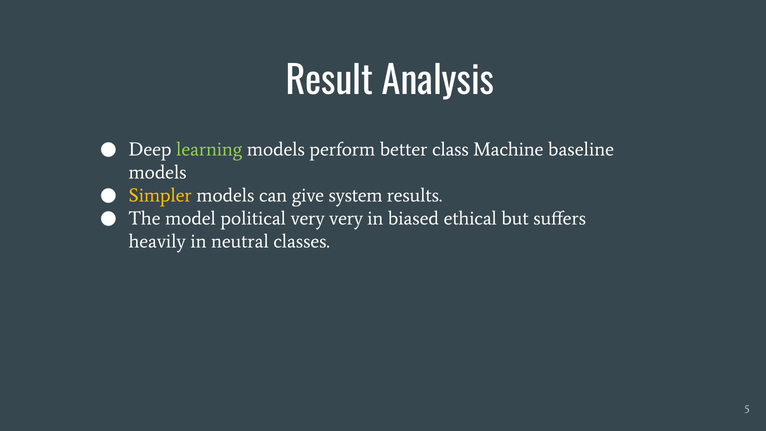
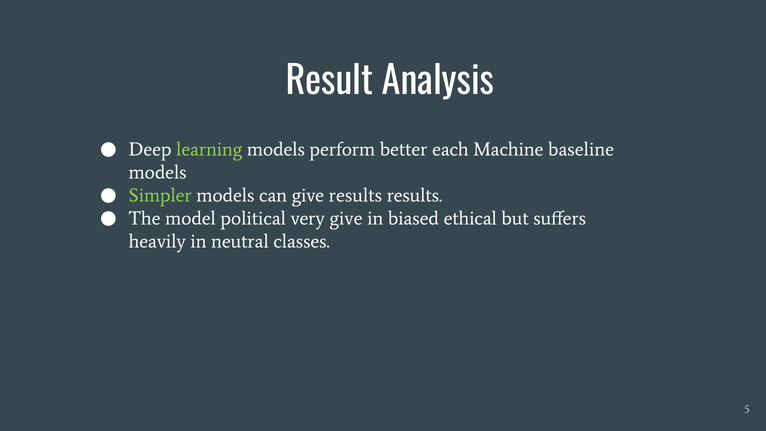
class: class -> each (450, 150)
Simpler colour: yellow -> light green (160, 196)
give system: system -> results (355, 196)
very very: very -> give (346, 219)
